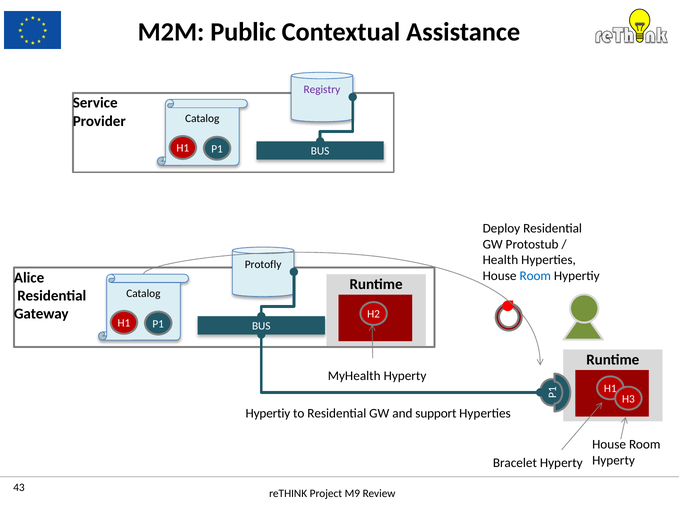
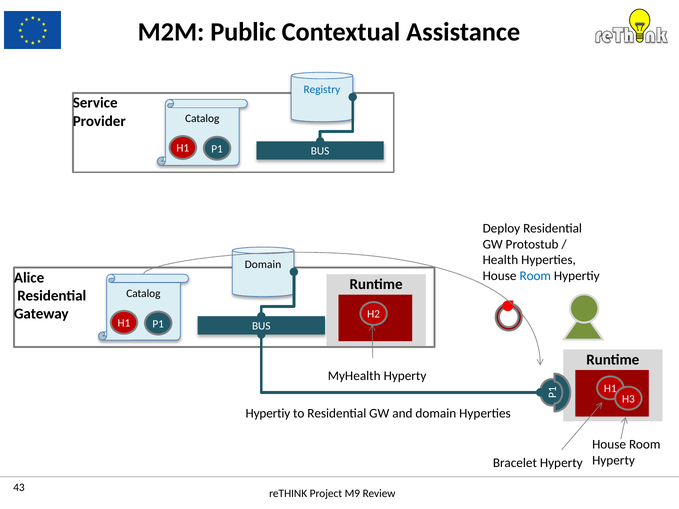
Registry colour: purple -> blue (322, 90)
Protofly: Protofly -> Domain (263, 265)
and support: support -> domain (436, 413)
